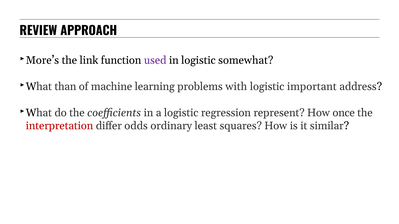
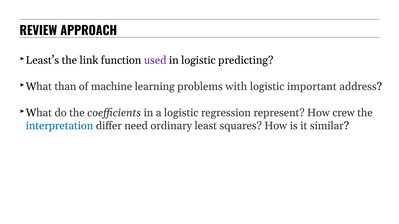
More’s: More’s -> Least’s (42, 60)
somewhat: somewhat -> predicting (246, 60)
once: once -> crew (344, 113)
interpretation colour: red -> blue (59, 126)
odds: odds -> need (136, 126)
